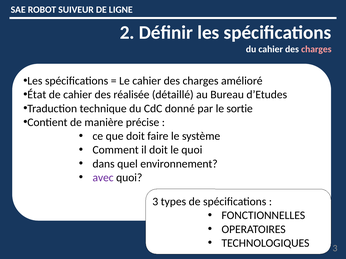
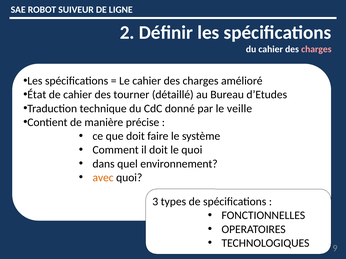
réalisée: réalisée -> tourner (131, 95)
sortie: sortie -> veille (239, 109)
avec colour: purple -> orange (103, 178)
TECHNOLOGIQUES 3: 3 -> 9 (335, 249)
